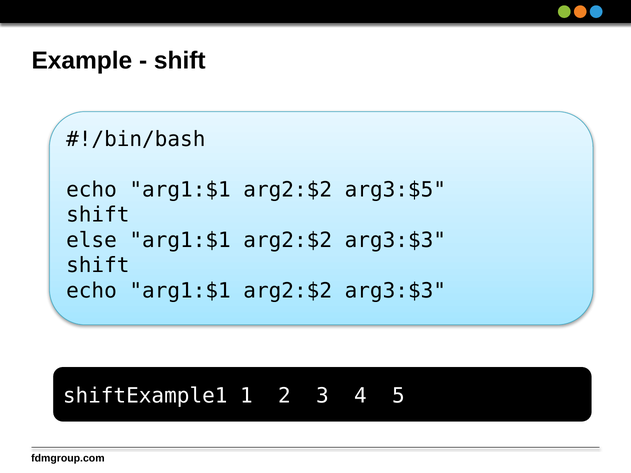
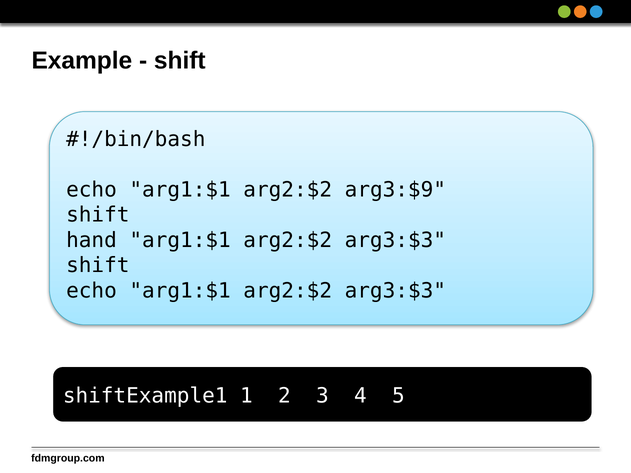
arg3:$5: arg3:$5 -> arg3:$9 (395, 190)
else: else -> hand (91, 240)
